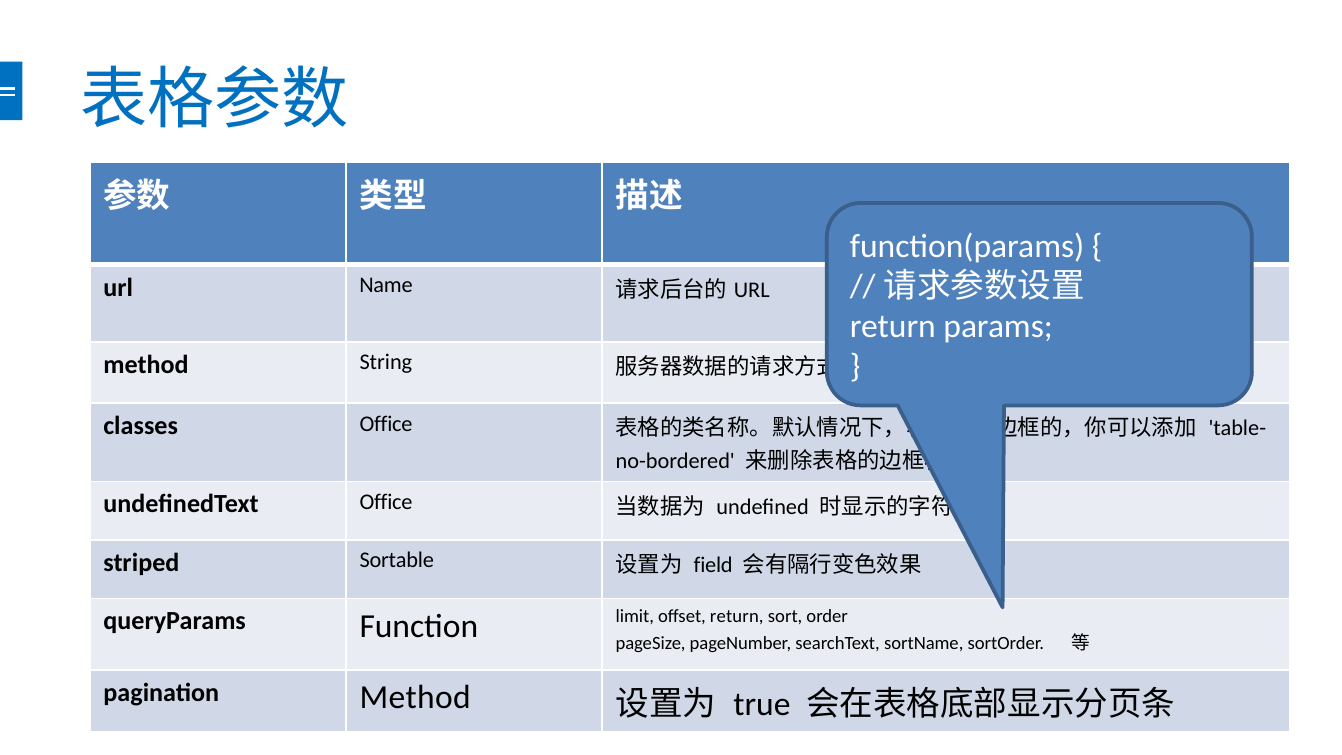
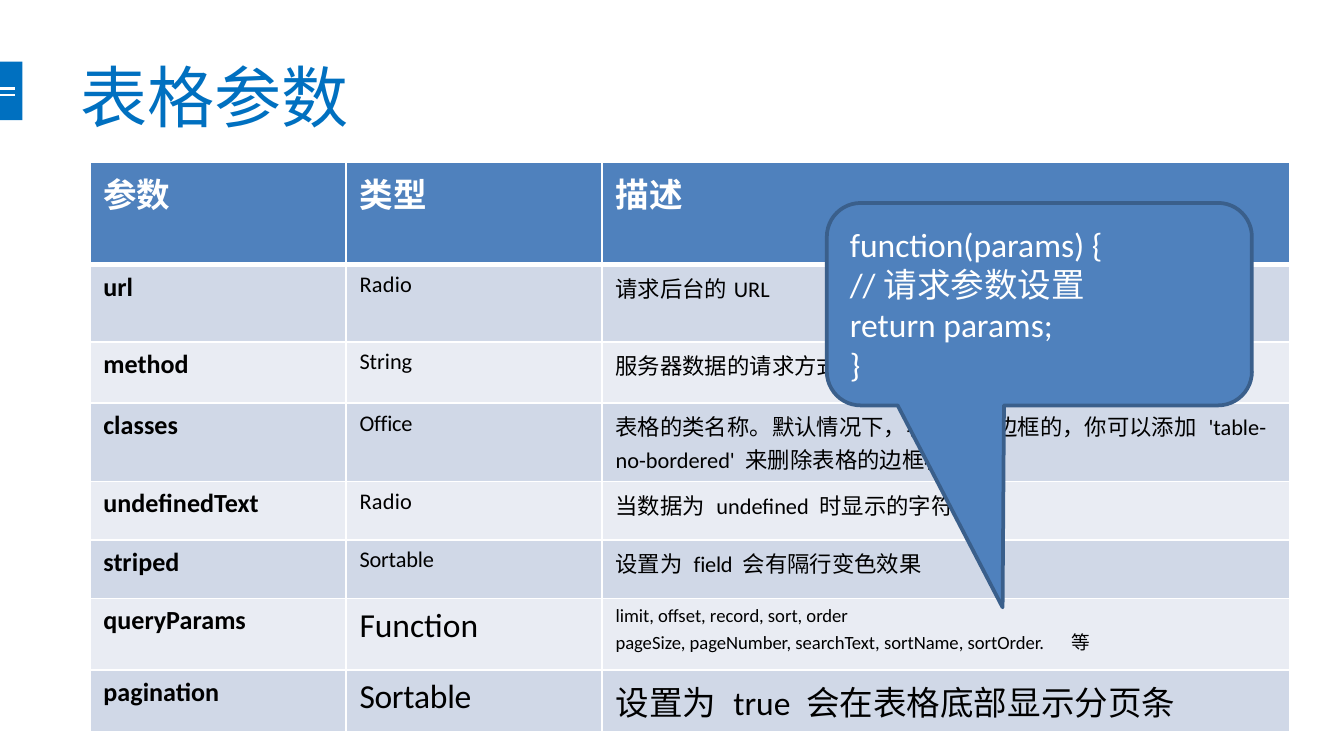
url Name: Name -> Radio (386, 285)
undefinedText Office: Office -> Radio (386, 502)
offset return: return -> record (737, 617)
pagination Method: Method -> Sortable (415, 697)
